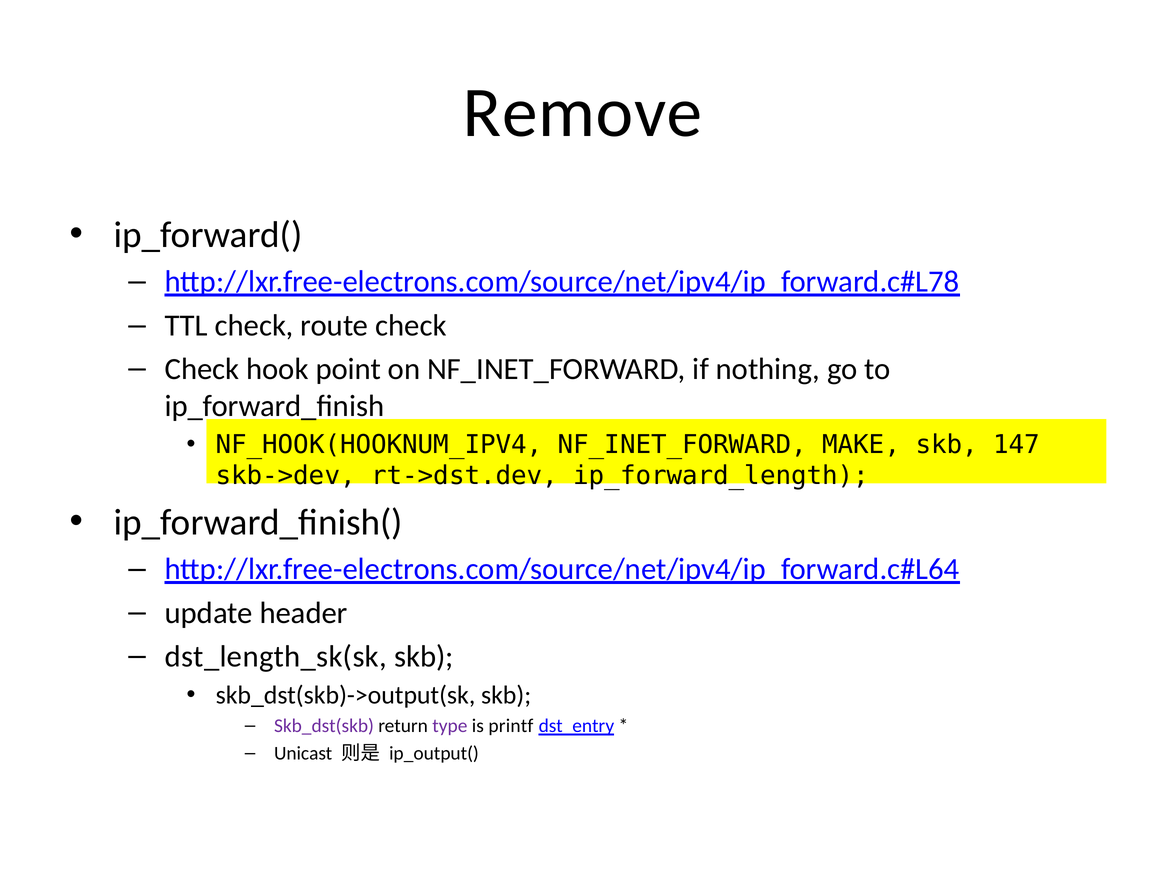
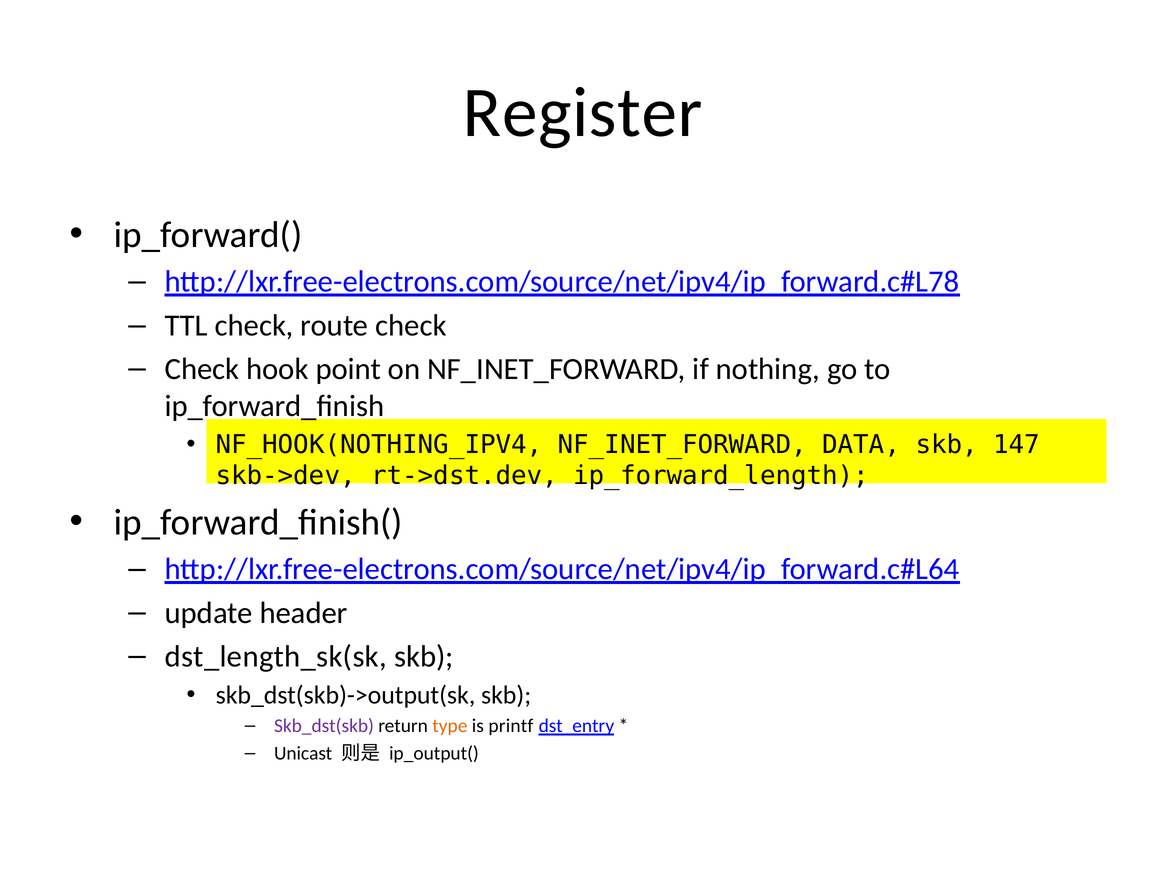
Remove: Remove -> Register (583, 113)
NF_HOOK(HOOKNUM_IPV4: NF_HOOK(HOOKNUM_IPV4 -> NF_HOOK(NOTHING_IPV4 (379, 445)
MAKE: MAKE -> DATA (861, 445)
type colour: purple -> orange (450, 726)
